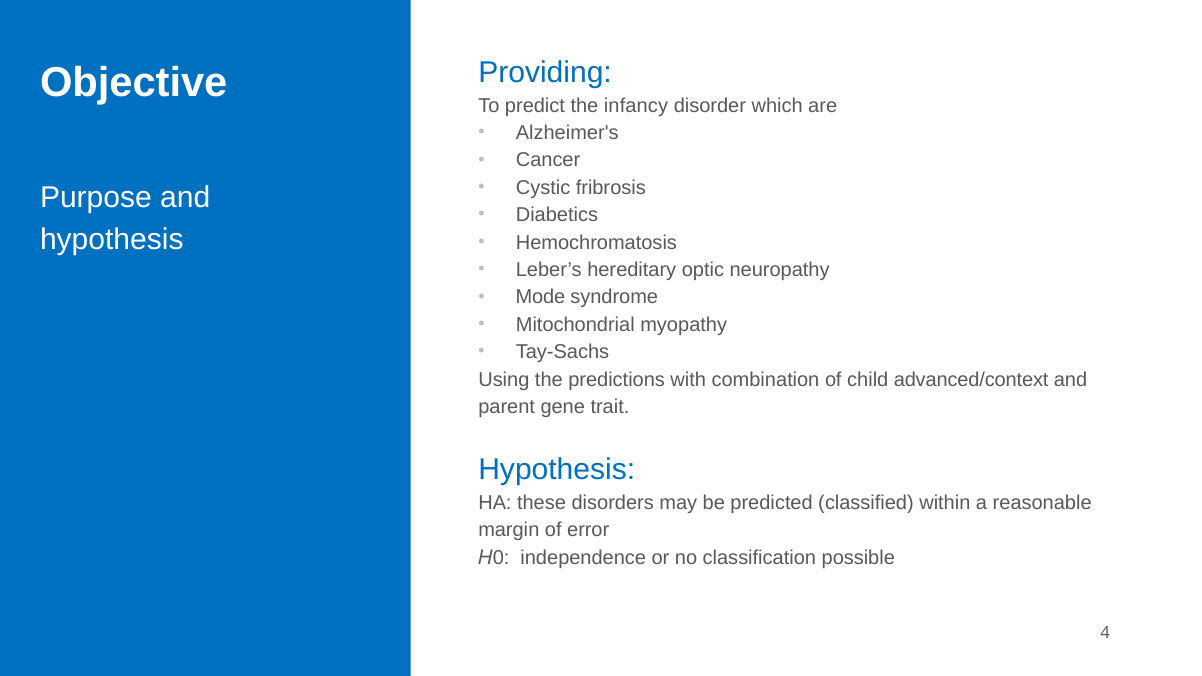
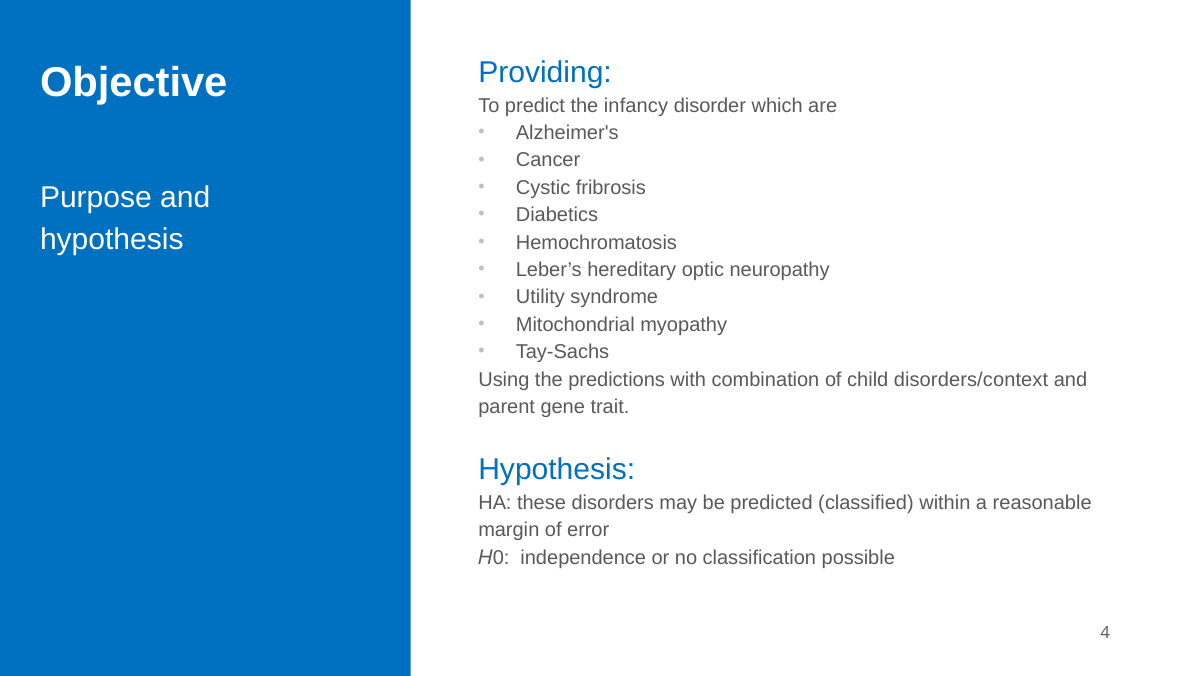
Mode: Mode -> Utility (540, 297)
advanced/context: advanced/context -> disorders/context (971, 380)
